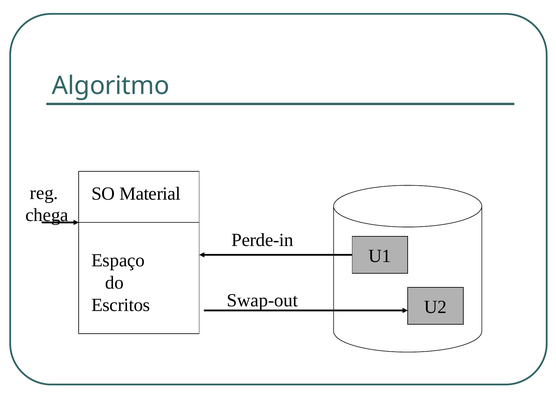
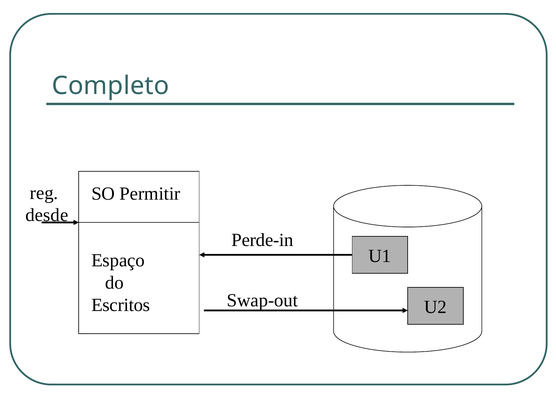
Algoritmo: Algoritmo -> Completo (111, 86)
Material: Material -> Permitir (150, 194)
chega: chega -> desde (47, 215)
